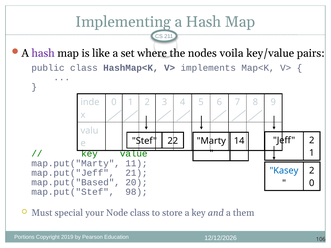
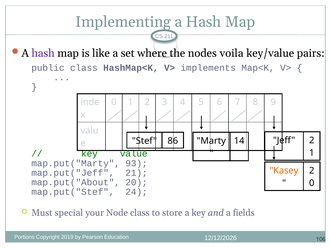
22: 22 -> 86 (173, 141)
11: 11 -> 93 (136, 163)
Kasey colour: blue -> orange (284, 171)
map.put("Based: map.put("Based -> map.put("About (76, 183)
98: 98 -> 24 (136, 192)
them: them -> fields (244, 213)
